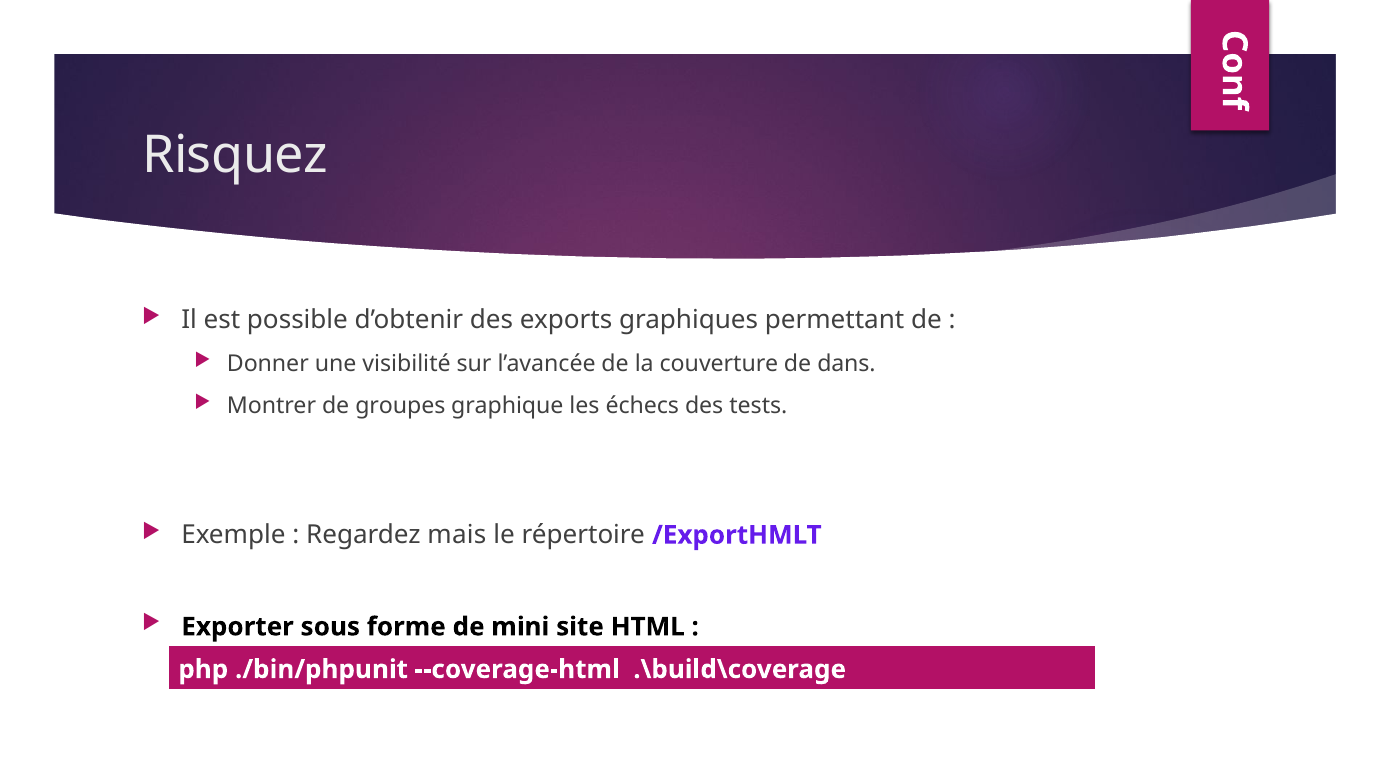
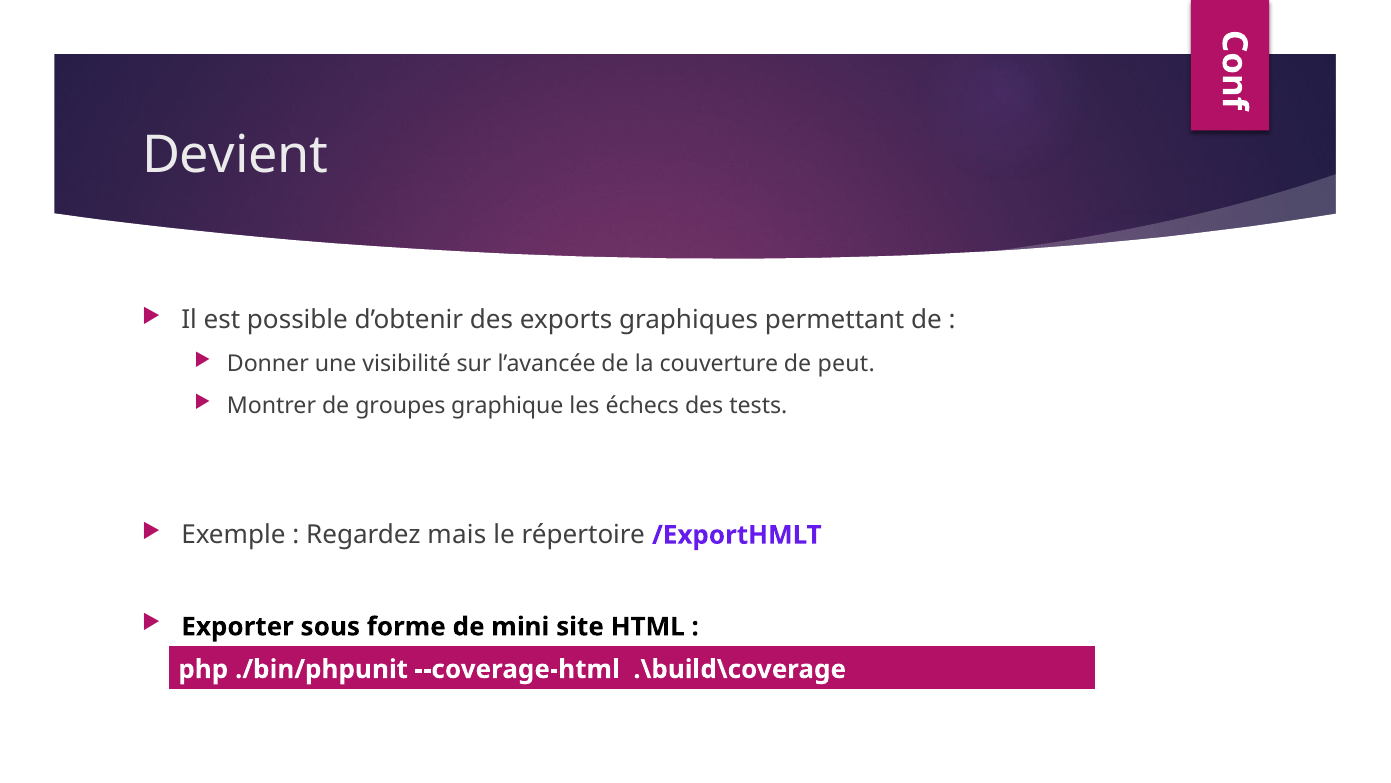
Risquez: Risquez -> Devient (235, 155)
dans: dans -> peut (846, 364)
